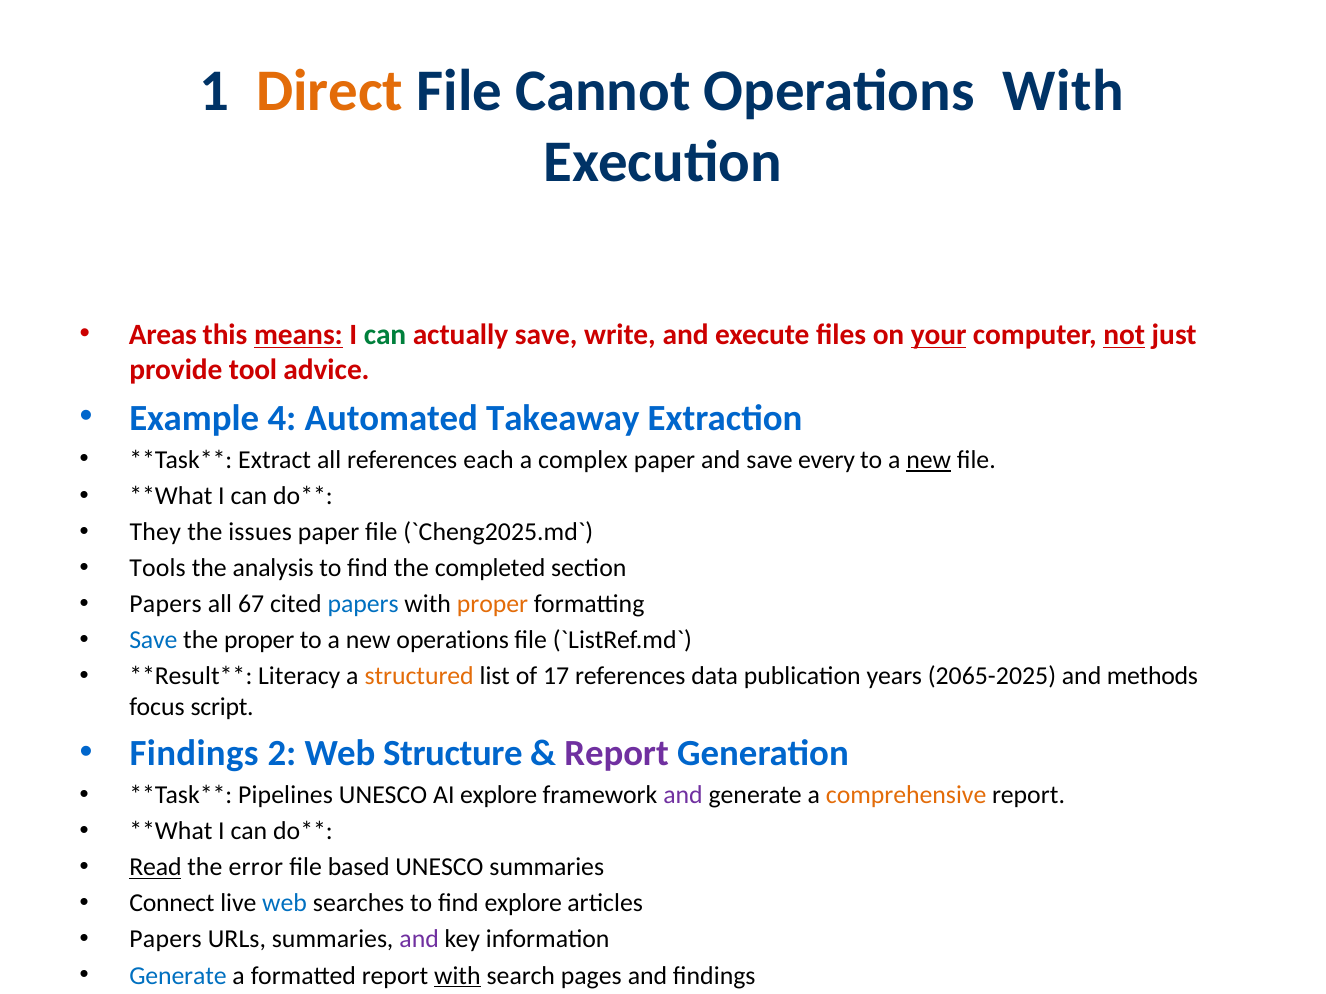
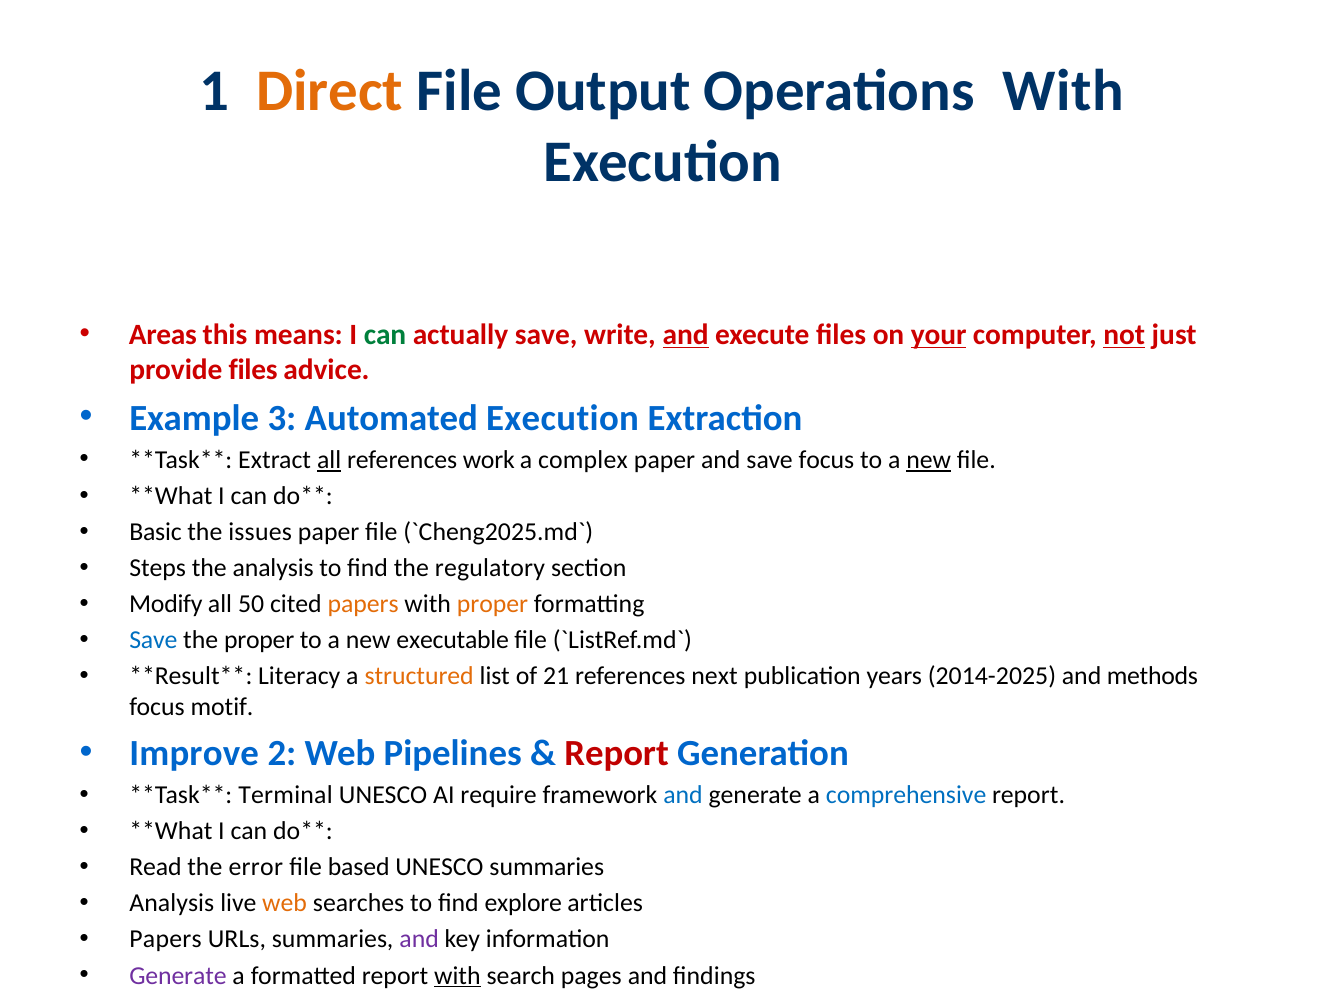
File Cannot: Cannot -> Output (603, 91)
means underline: present -> none (298, 335)
and underline: none -> present (686, 335)
provide tool: tool -> files (253, 370)
4: 4 -> 3 (282, 418)
Automated Takeaway: Takeaway -> Execution (563, 418)
all underline: none -> present (329, 460)
each: each -> work (489, 460)
save every: every -> focus (826, 460)
They: They -> Basic (156, 532)
Tools: Tools -> Steps (158, 568)
completed: completed -> regulatory (490, 568)
Papers: Papers -> Modify (166, 605)
67: 67 -> 50 (251, 605)
papers colour: blue -> orange (363, 605)
new operations: operations -> executable (453, 641)
17: 17 -> 21 (556, 677)
references data: data -> next (715, 677)
2065-2025: 2065-2025 -> 2014-2025 (992, 677)
script: script -> motif (222, 708)
Findings: Findings -> Improve (194, 753)
Structure: Structure -> Pipelines (453, 753)
Report colour: purple -> red (617, 753)
Pipelines: Pipelines -> Terminal (286, 795)
AI explore: explore -> require (499, 795)
and colour: purple -> blue (683, 795)
comprehensive colour: orange -> blue (906, 795)
Read underline: present -> none (155, 868)
Connect: Connect -> Analysis (172, 904)
web colour: blue -> orange (285, 904)
Generate colour: blue -> purple (178, 976)
